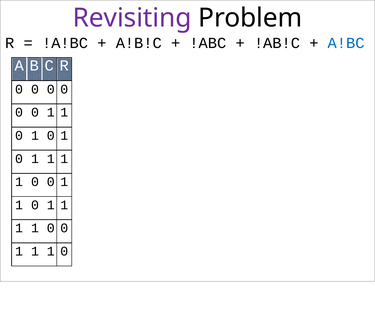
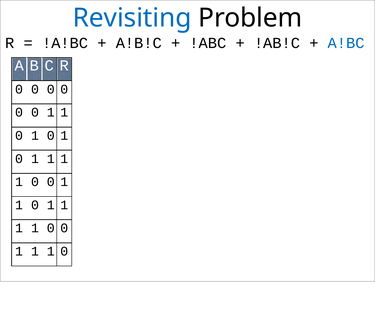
Revisiting colour: purple -> blue (132, 18)
